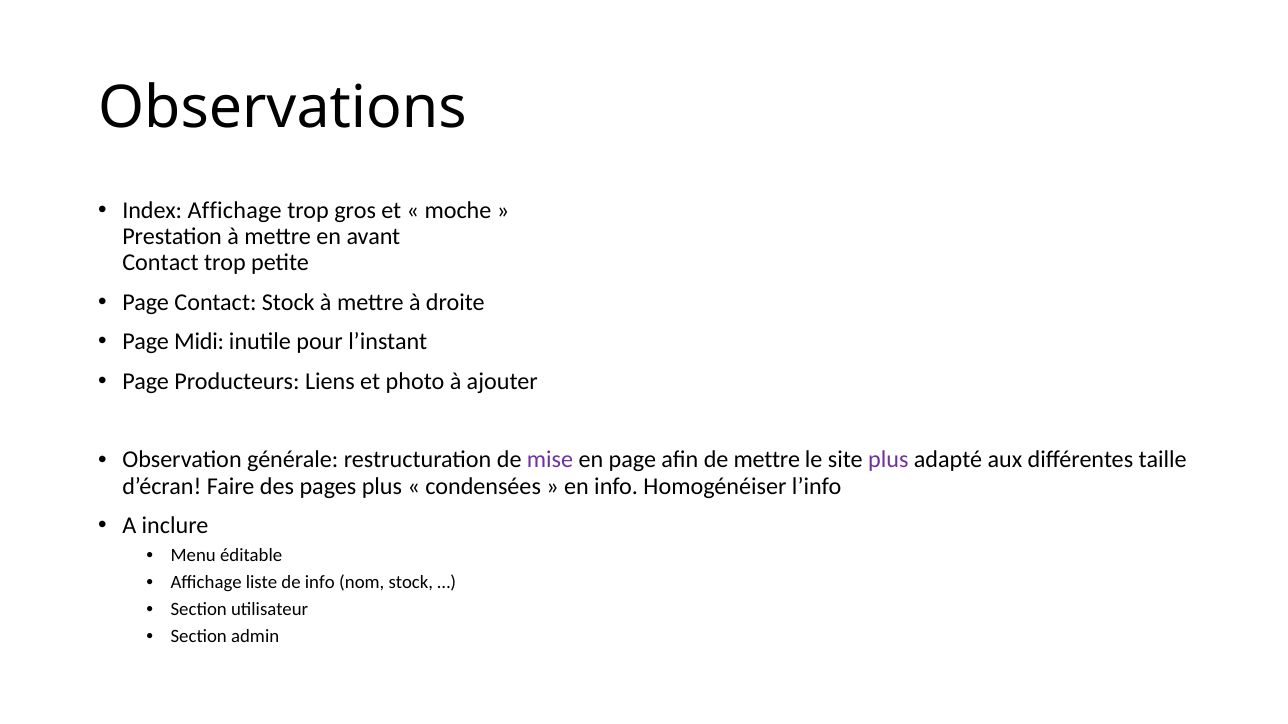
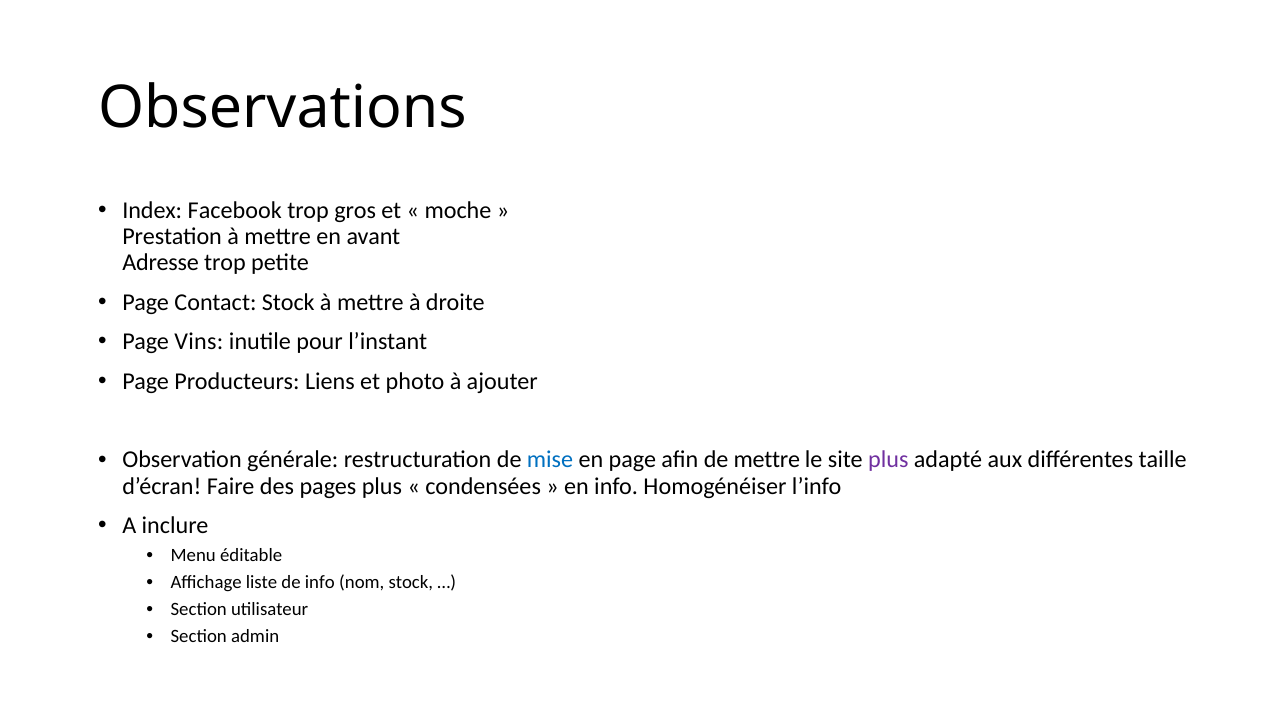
Index Affichage: Affichage -> Facebook (235, 211)
Contact: Contact -> Adresse (161, 263)
Midi: Midi -> Vins (199, 342)
mise colour: purple -> blue (550, 460)
